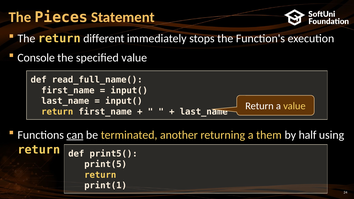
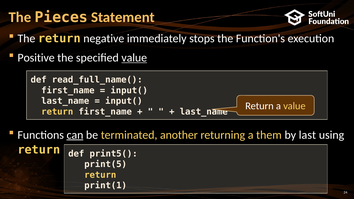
different: different -> negative (104, 38)
Console: Console -> Positive (36, 58)
value underline: none -> present (134, 58)
half: half -> last (307, 135)
